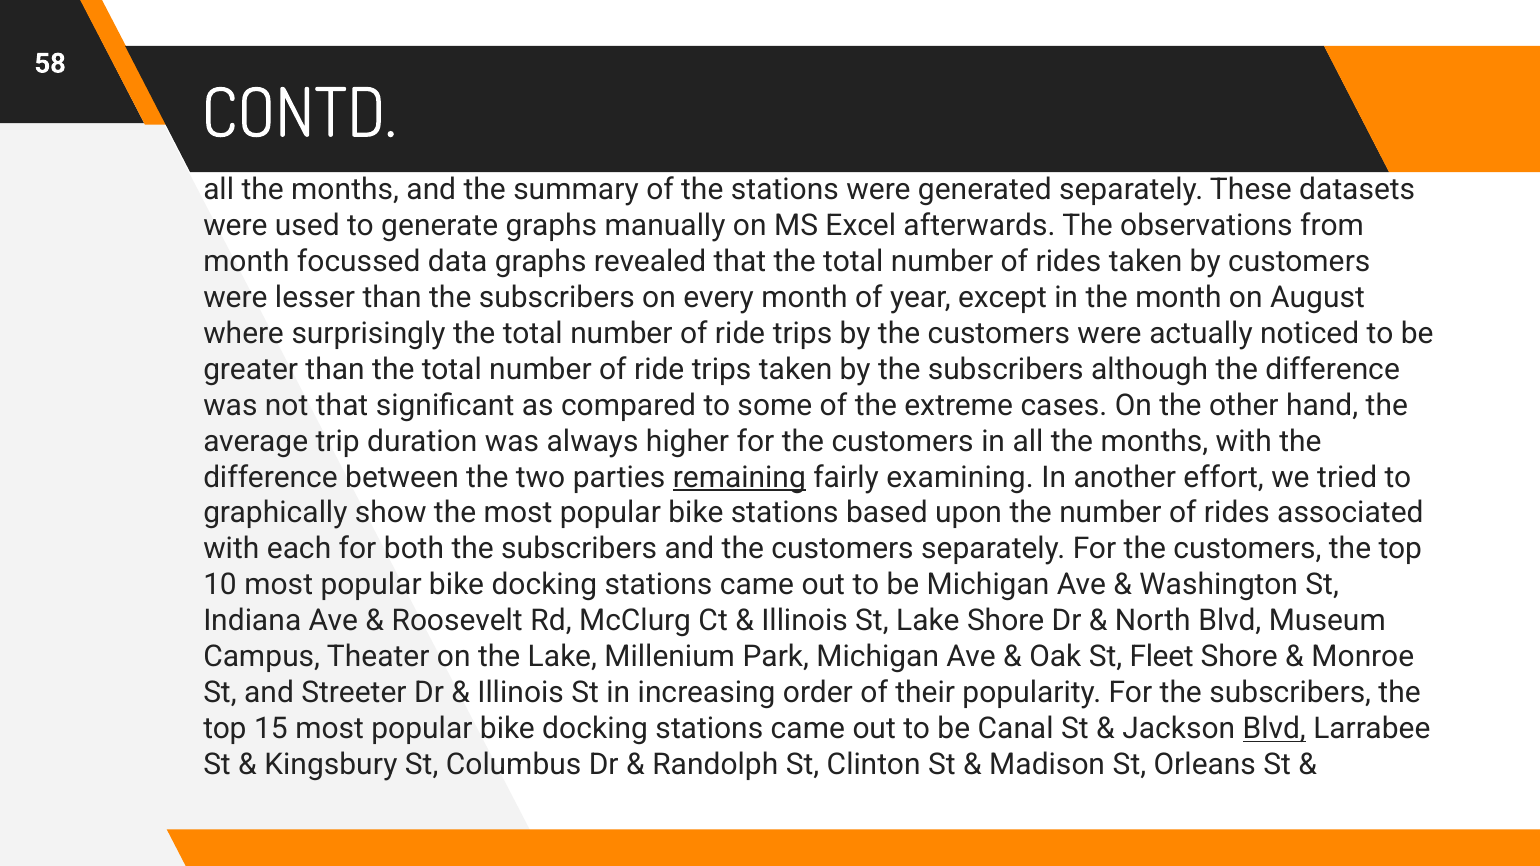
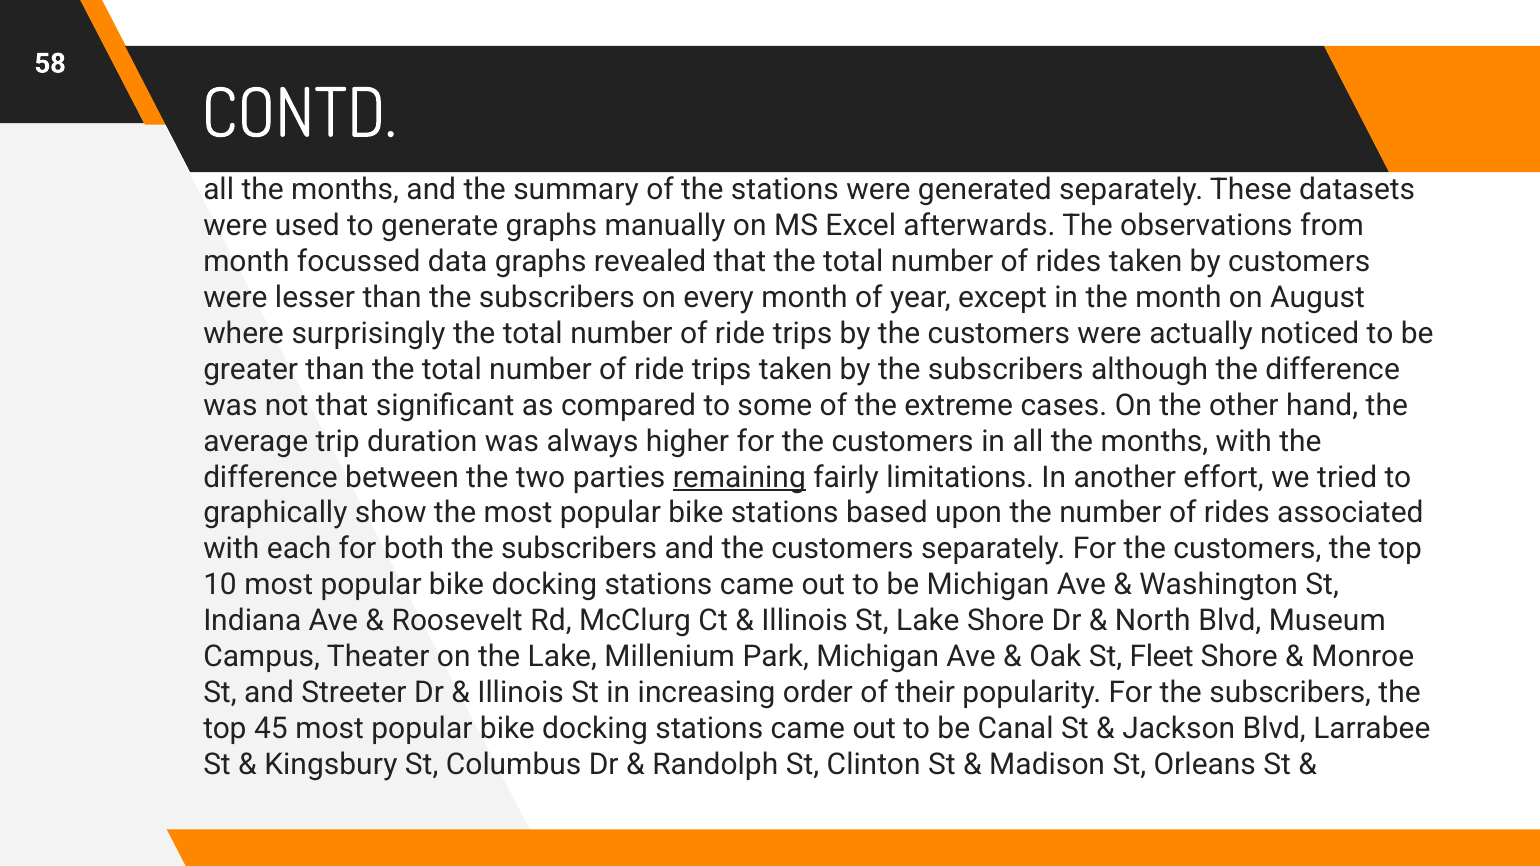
examining: examining -> limitations (960, 477)
15: 15 -> 45 (271, 729)
Blvd underline: present -> none (1274, 729)
